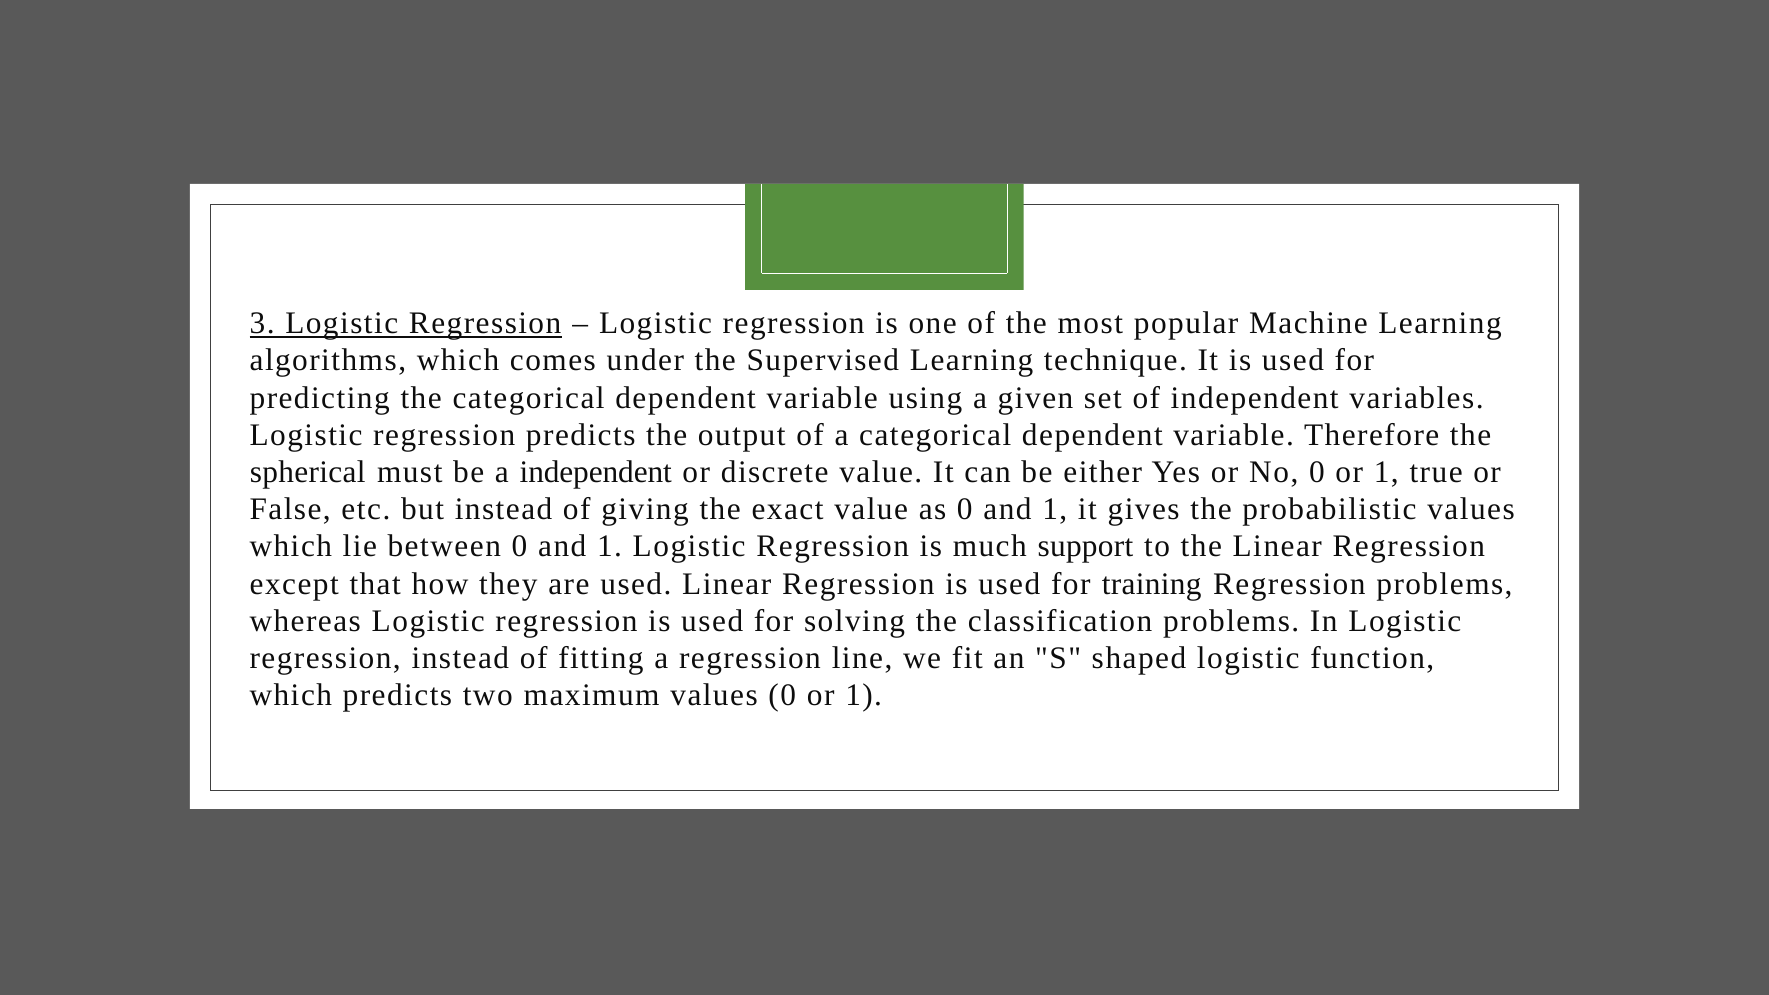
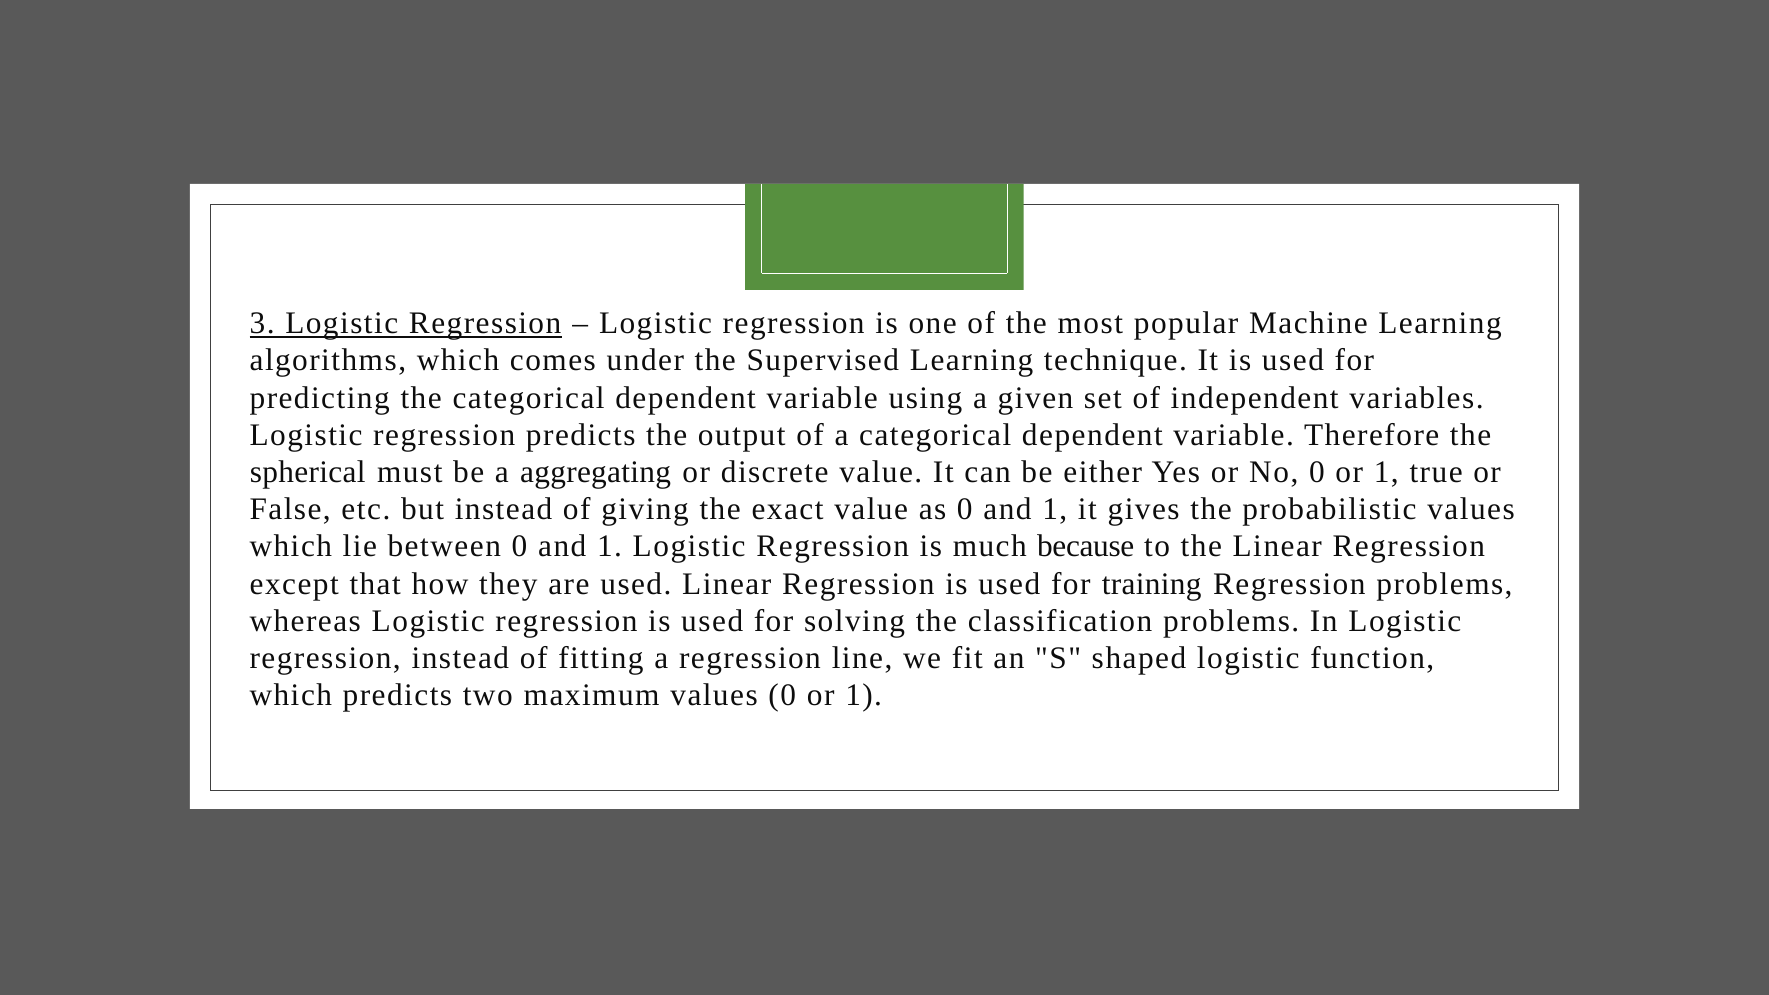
a independent: independent -> aggregating (596, 472)
support: support -> because (1086, 547)
